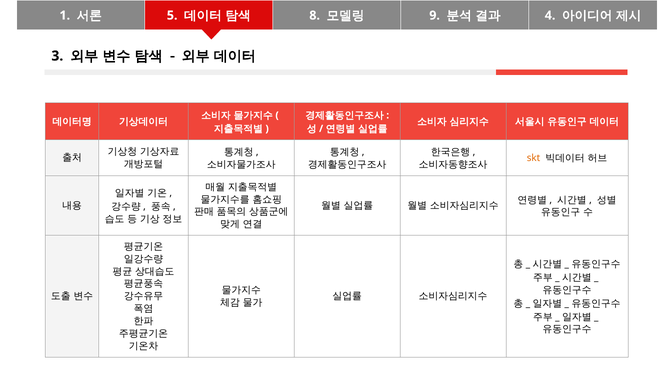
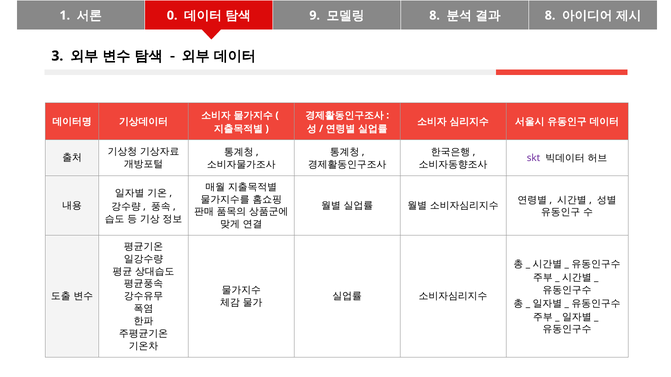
5: 5 -> 0 (172, 15)
8: 8 -> 9 (315, 15)
9: 9 -> 8 (435, 15)
4: 4 -> 8 (550, 15)
skt colour: orange -> purple (534, 158)
